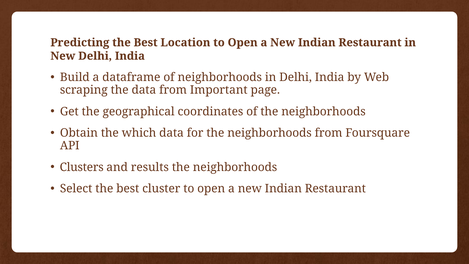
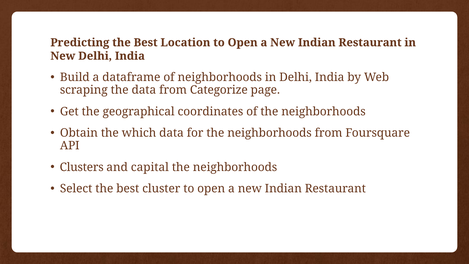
Important: Important -> Categorize (219, 90)
results: results -> capital (150, 167)
